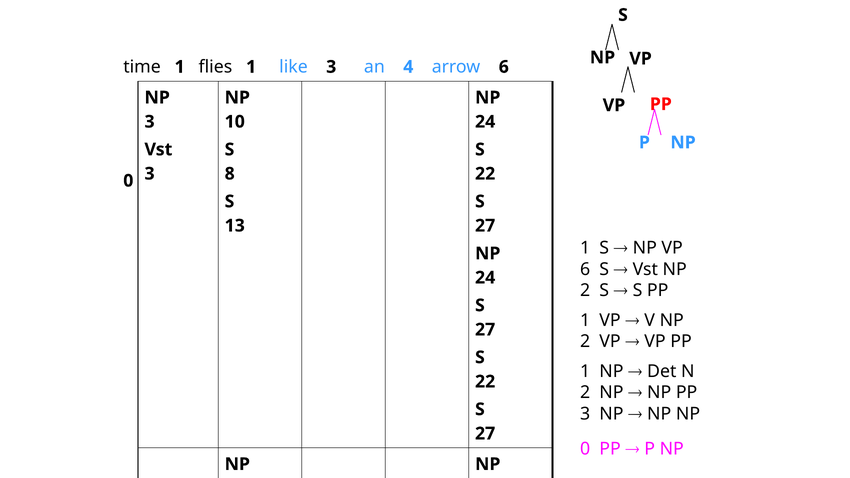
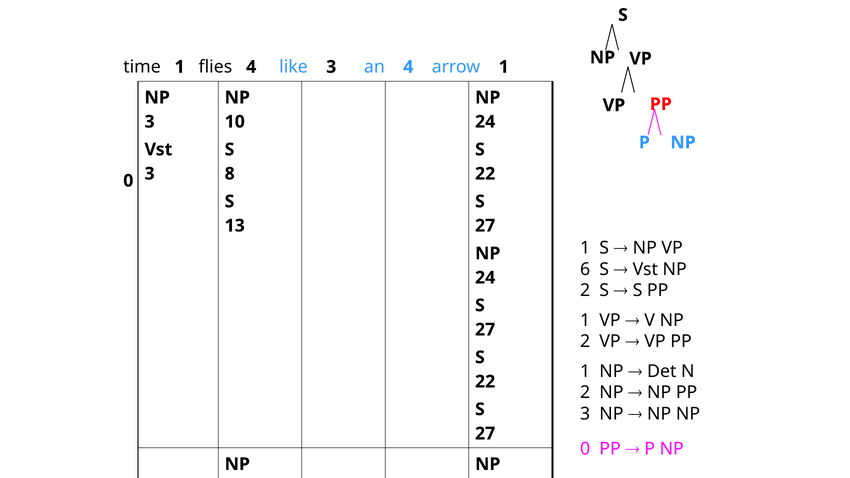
flies 1: 1 -> 4 (251, 67)
arrow 6: 6 -> 1 (504, 67)
